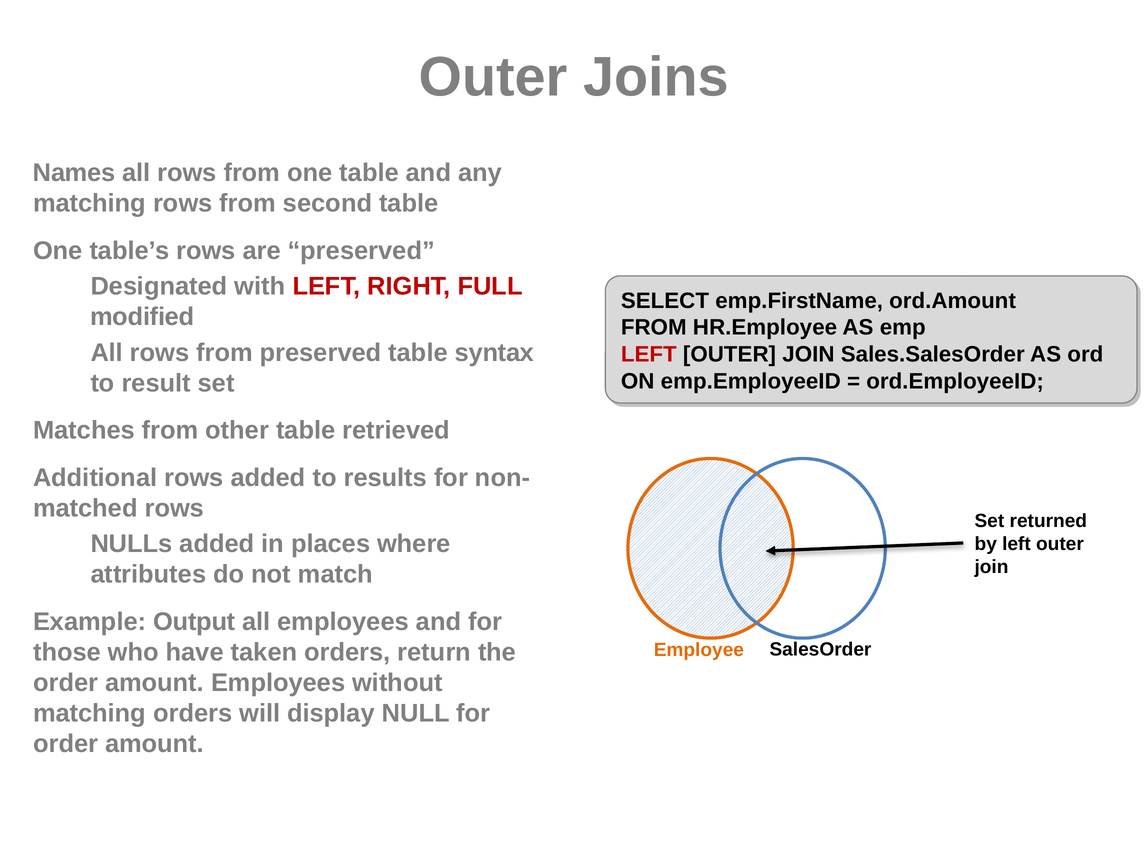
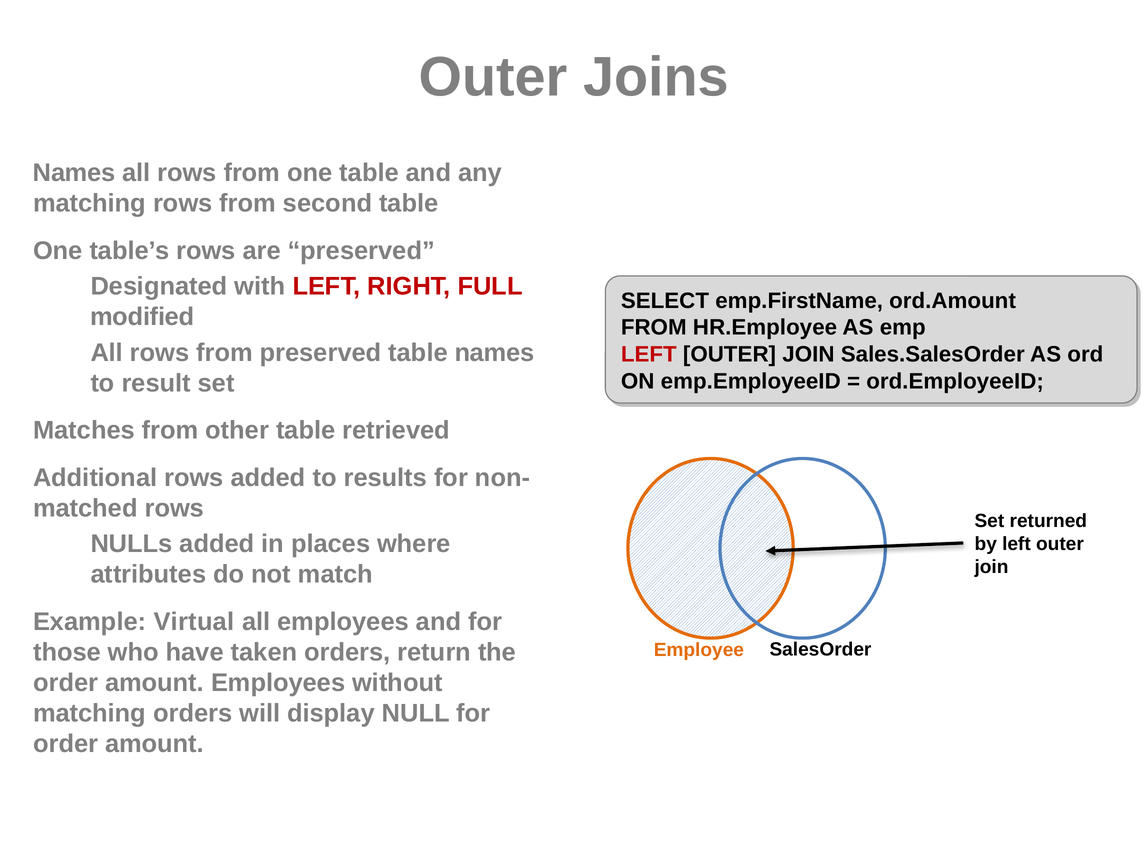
table syntax: syntax -> names (494, 353)
Output: Output -> Virtual (194, 622)
